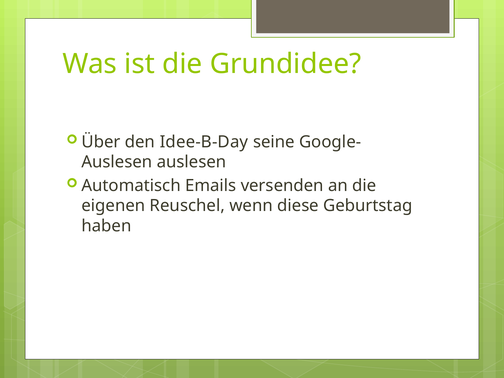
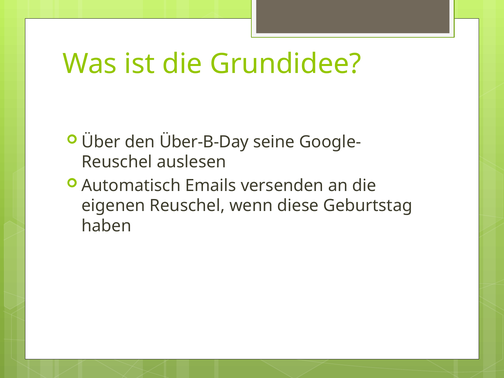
Idee-B-Day: Idee-B-Day -> Über-B-Day (204, 142)
Auslesen: Auslesen -> Reuschel (117, 162)
